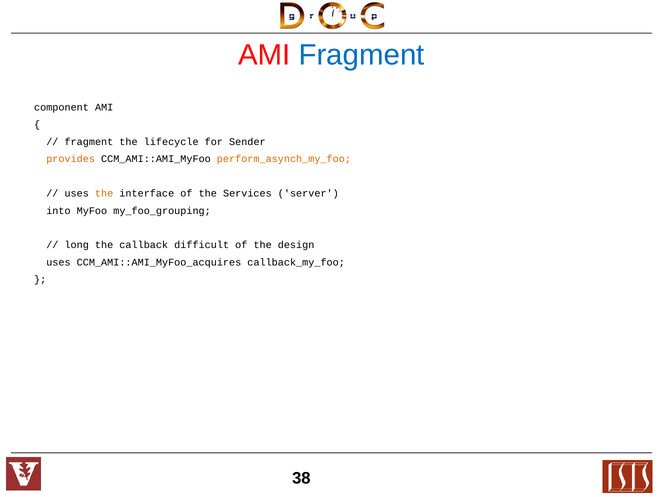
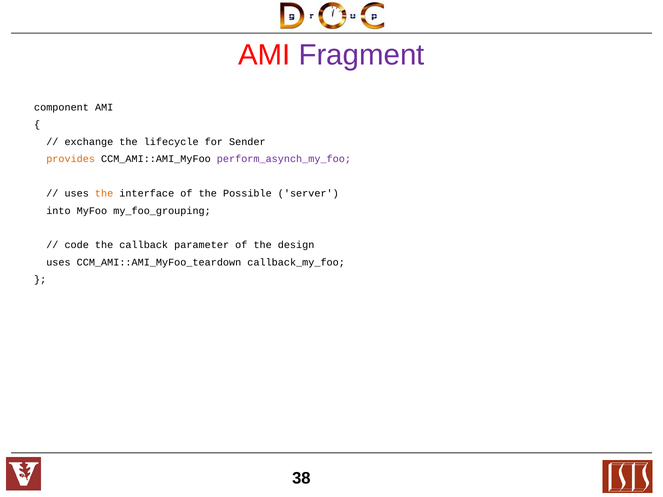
Fragment colour: blue -> purple (362, 55)
fragment: fragment -> exchange (89, 142)
perform_asynch_my_foo colour: orange -> purple (284, 159)
Services: Services -> Possible (247, 194)
long: long -> code (77, 245)
difficult: difficult -> parameter (202, 245)
CCM_AMI::AMI_MyFoo_acquires: CCM_AMI::AMI_MyFoo_acquires -> CCM_AMI::AMI_MyFoo_teardown (159, 262)
